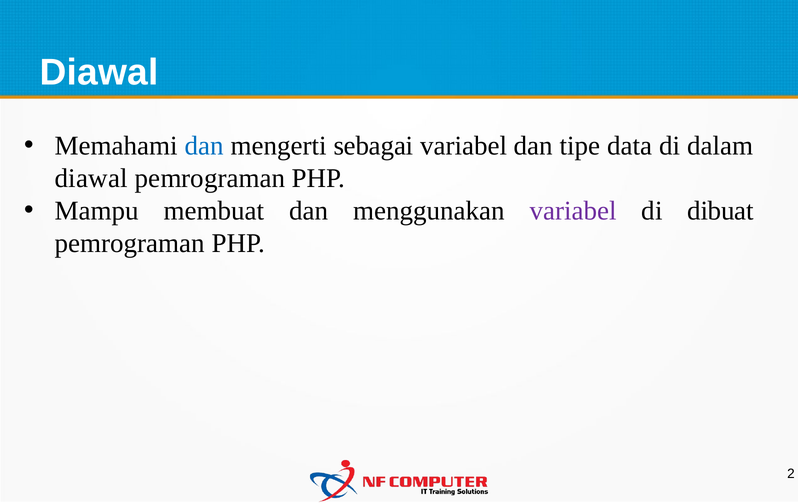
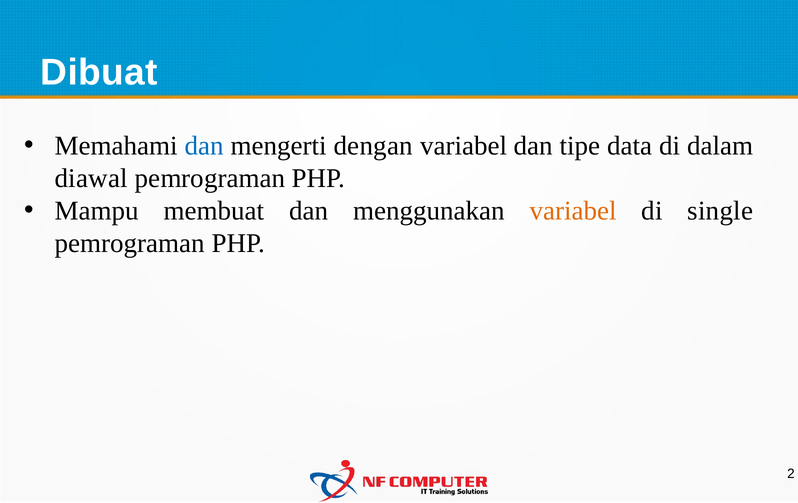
Diawal: Diawal -> Dibuat (99, 72)
sebagai: sebagai -> dengan (373, 146)
variabel colour: purple -> orange (573, 211)
dibuat: dibuat -> single (720, 211)
